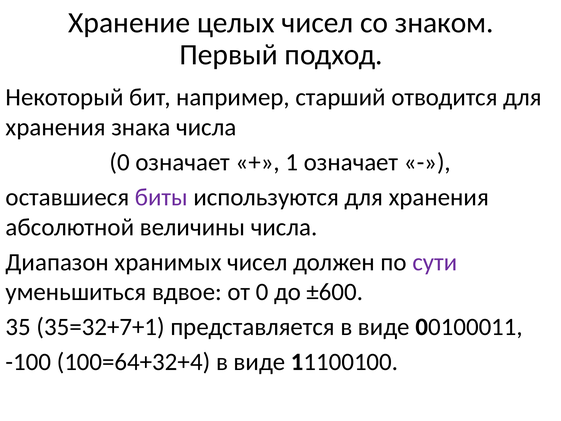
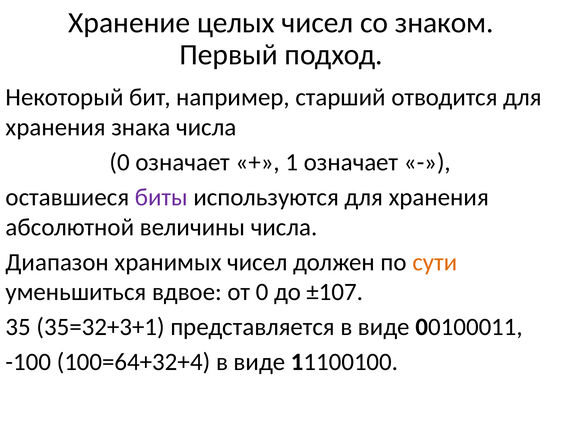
сути colour: purple -> orange (435, 262)
±600: ±600 -> ±107 (335, 292)
35=32+7+1: 35=32+7+1 -> 35=32+3+1 (101, 327)
